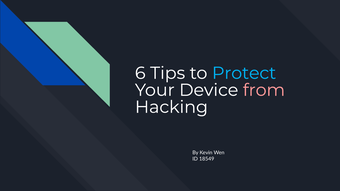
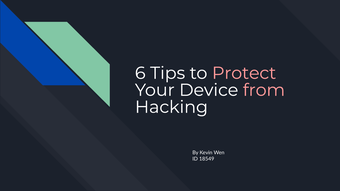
Protect colour: light blue -> pink (244, 73)
